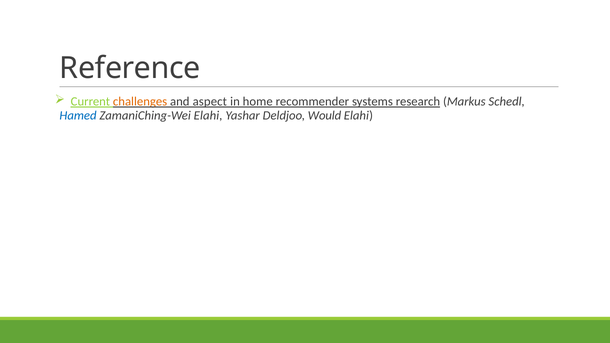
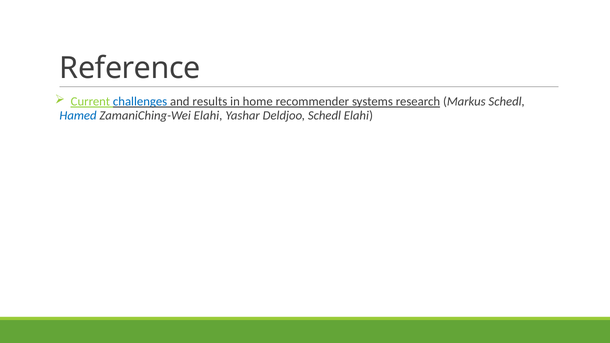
challenges colour: orange -> blue (140, 102)
aspect: aspect -> results (210, 102)
Deldjoo Would: Would -> Schedl (324, 115)
